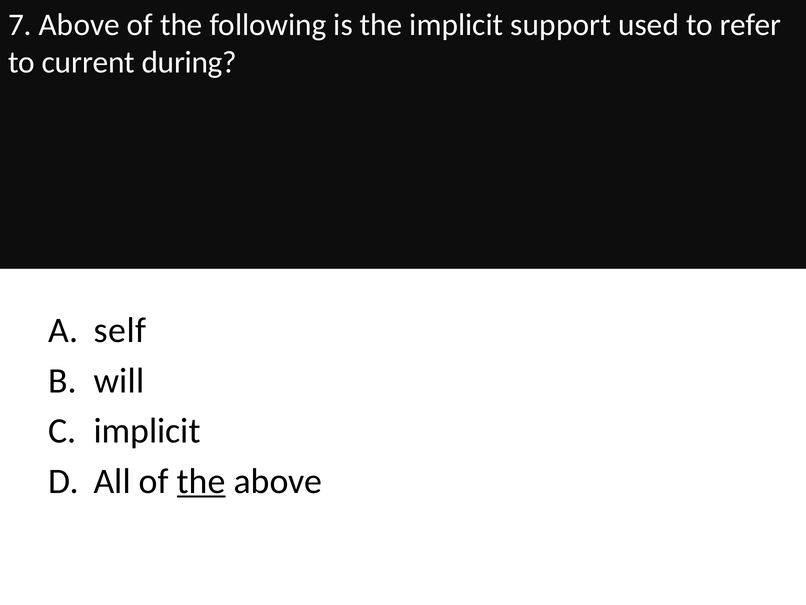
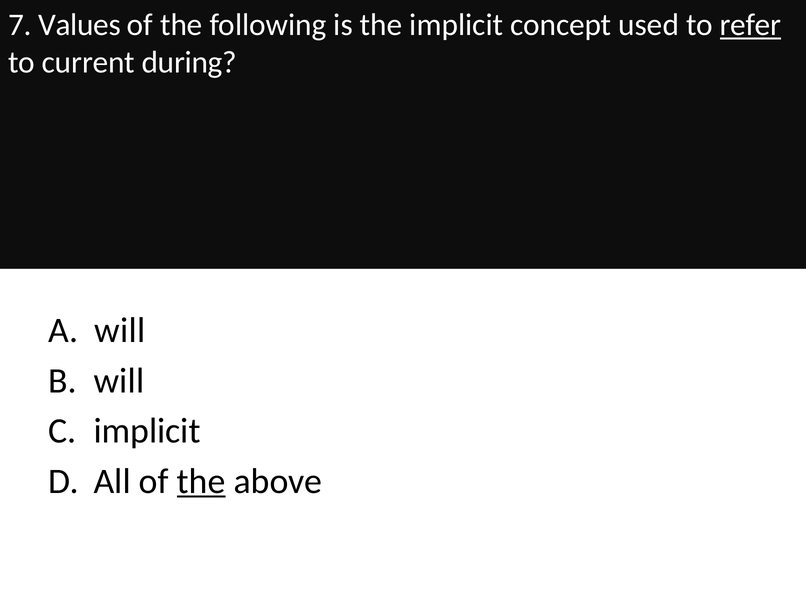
7 Above: Above -> Values (80, 25)
support: support -> concept (561, 25)
refer underline: none -> present (750, 25)
self: self -> will (120, 330)
